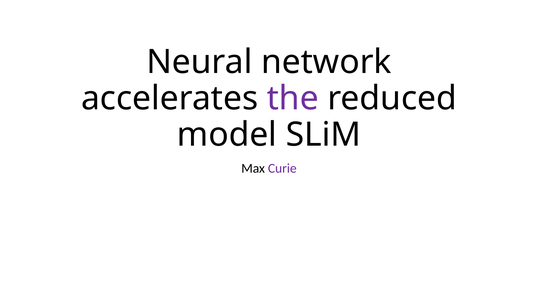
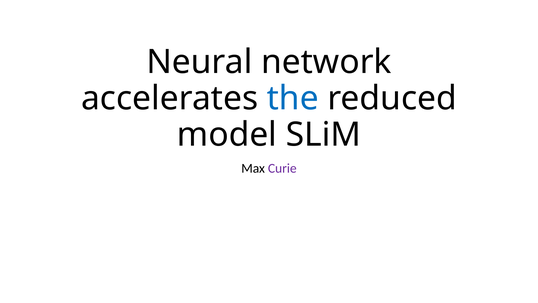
the colour: purple -> blue (293, 98)
